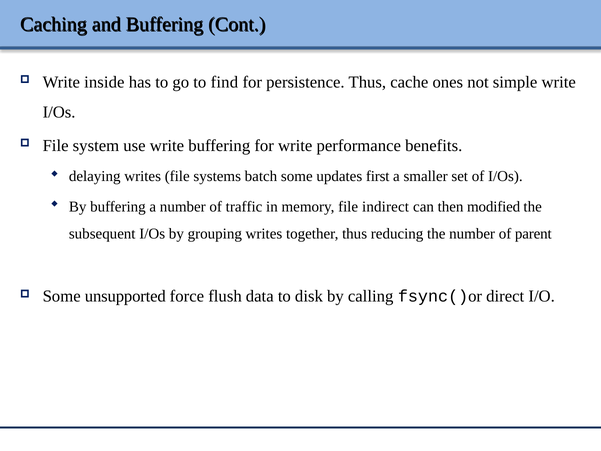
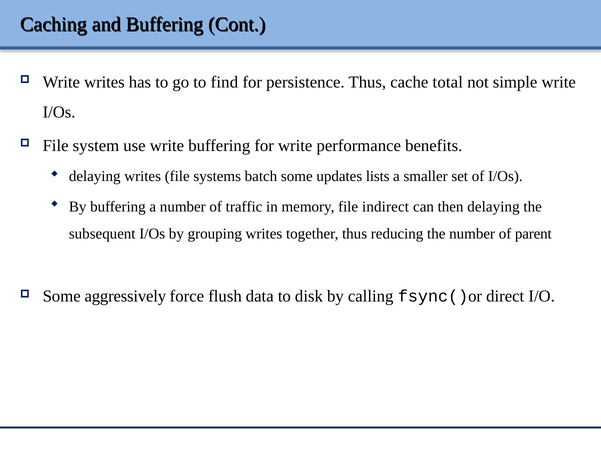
Write inside: inside -> writes (104, 82)
ones: ones -> total (448, 82)
first: first -> lists (378, 176)
then modified: modified -> delaying (493, 206)
unsupported: unsupported -> aggressively (125, 296)
